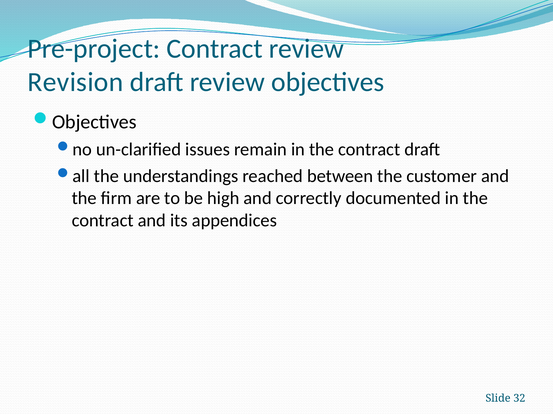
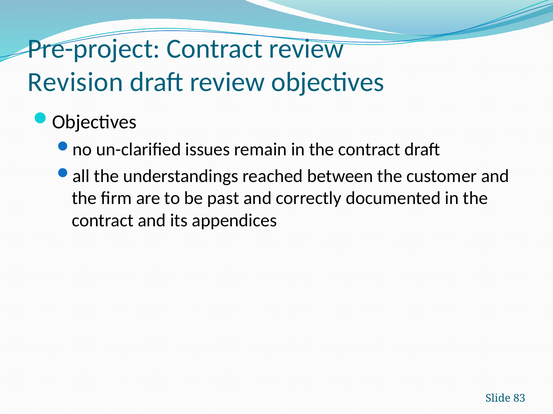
high: high -> past (223, 199)
32: 32 -> 83 (519, 399)
